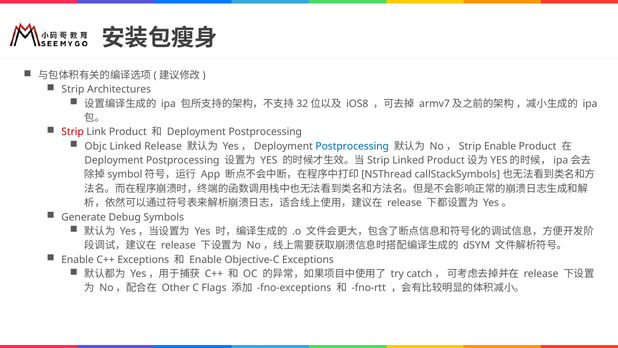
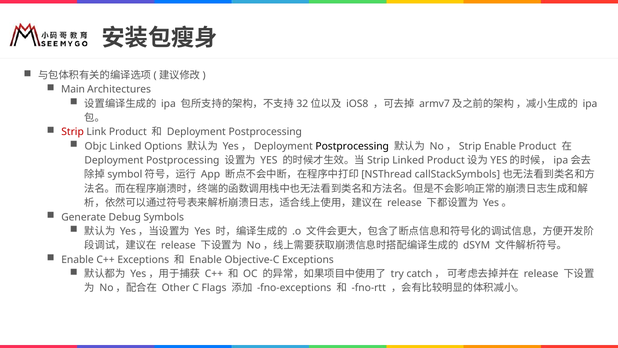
Strip: Strip -> Main (73, 89)
Linked Release: Release -> Options (163, 146)
Postprocessing colour: blue -> black (352, 146)
